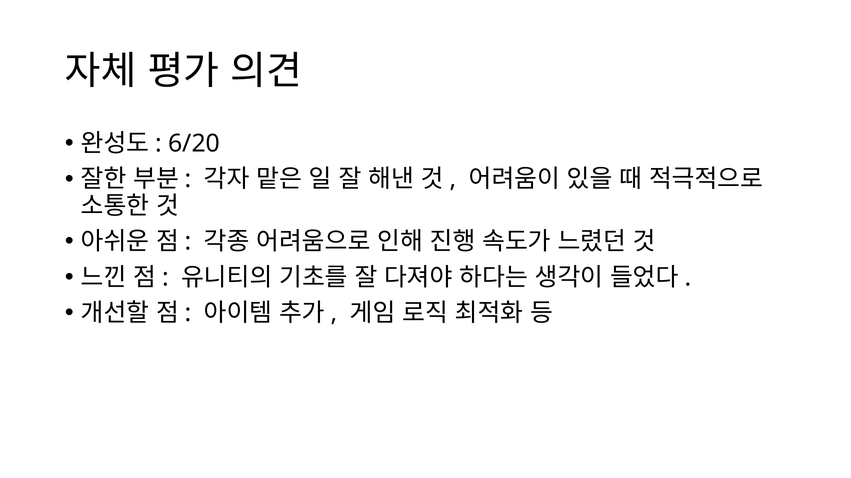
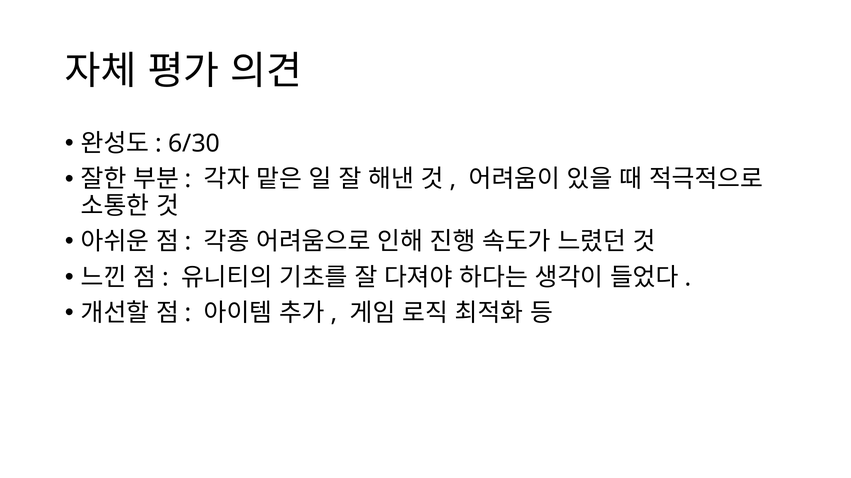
6/20: 6/20 -> 6/30 (194, 144)
